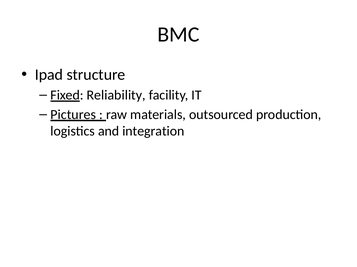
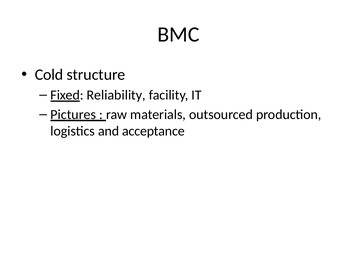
Ipad: Ipad -> Cold (49, 75)
integration: integration -> acceptance (153, 132)
